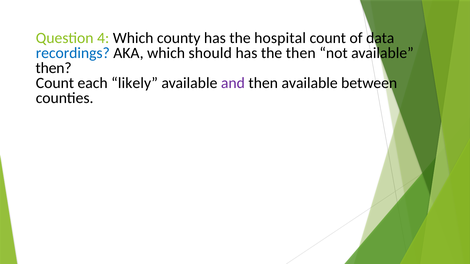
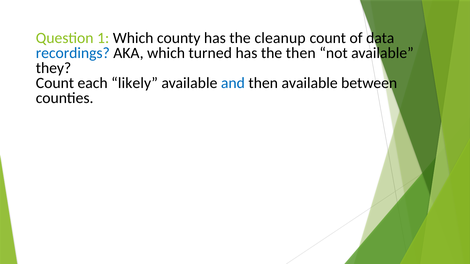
4: 4 -> 1 (103, 38)
hospital: hospital -> cleanup (280, 38)
should: should -> turned (210, 53)
then: then -> they (54, 68)
and colour: purple -> blue (233, 83)
